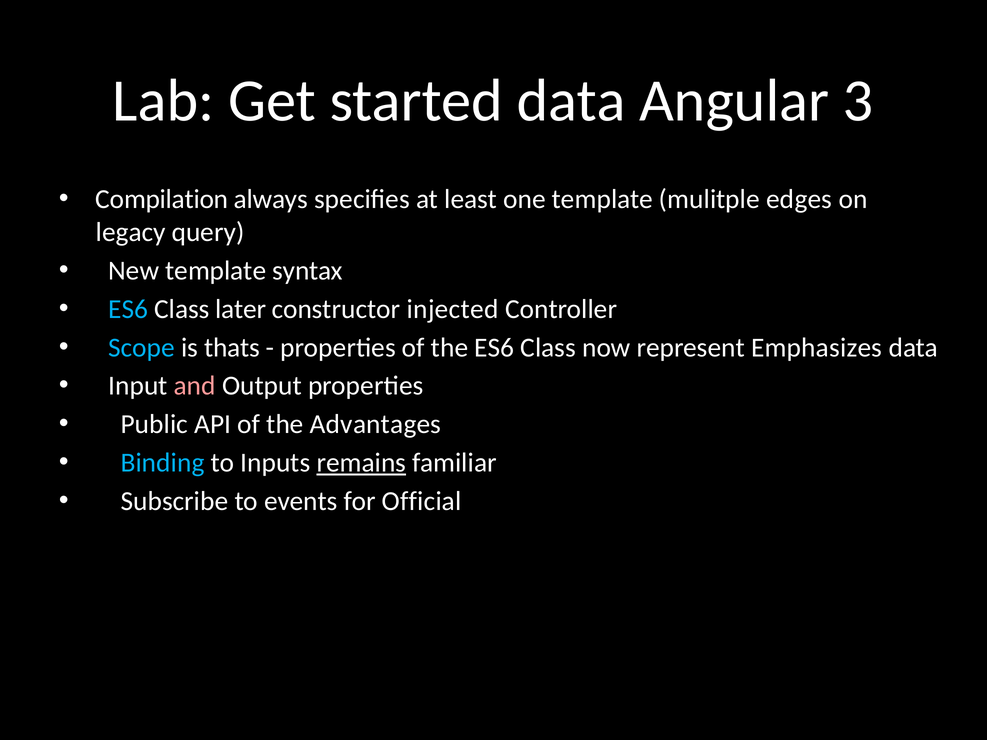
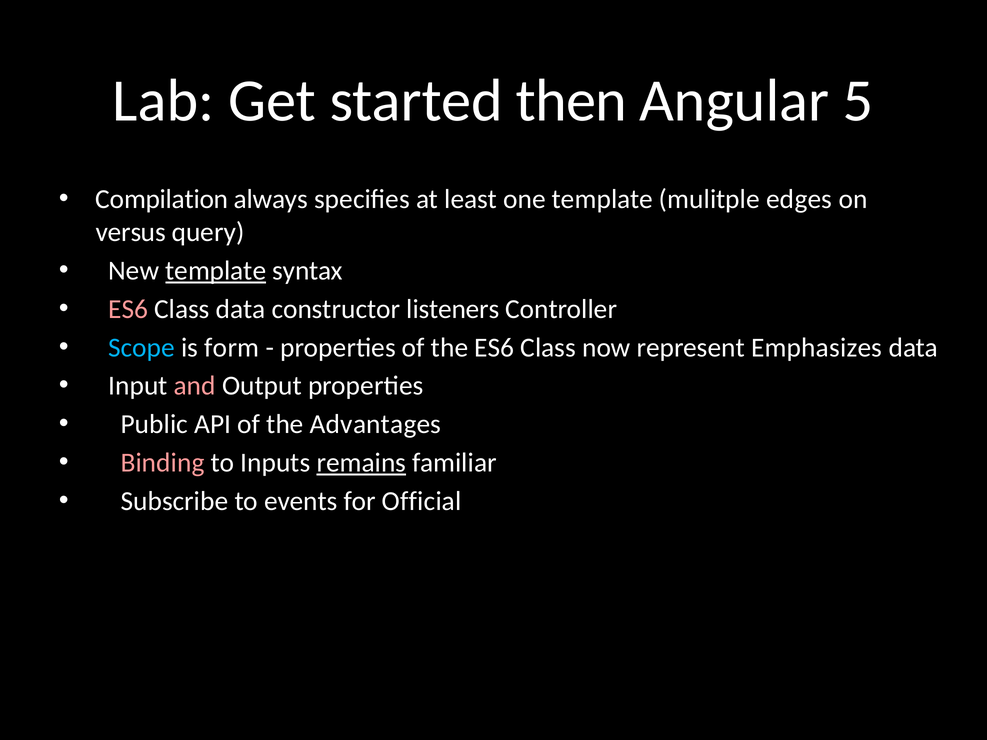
started data: data -> then (571, 101)
3: 3 -> 5 (858, 101)
legacy: legacy -> versus (131, 232)
template underline: none -> present (216, 271)
ES6 colour: light blue -> pink (128, 309)
Class later: later -> data (241, 309)
injected: injected -> listeners (453, 309)
thats: thats -> form (232, 348)
Binding colour: light blue -> pink (163, 463)
